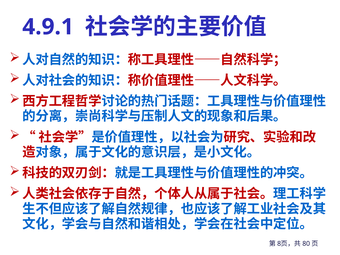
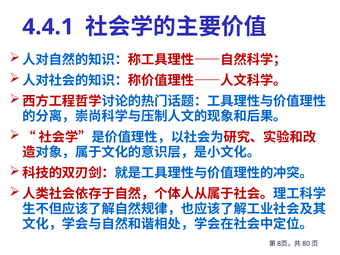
4.9.1: 4.9.1 -> 4.4.1 (48, 27)
